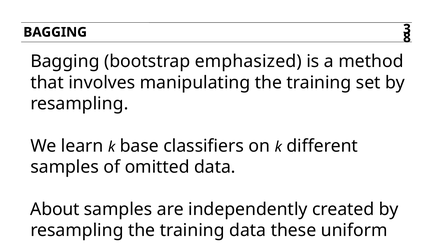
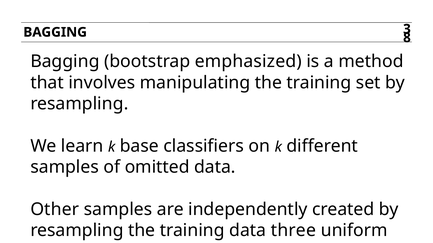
About: About -> Other (55, 209)
these: these -> three (293, 231)
